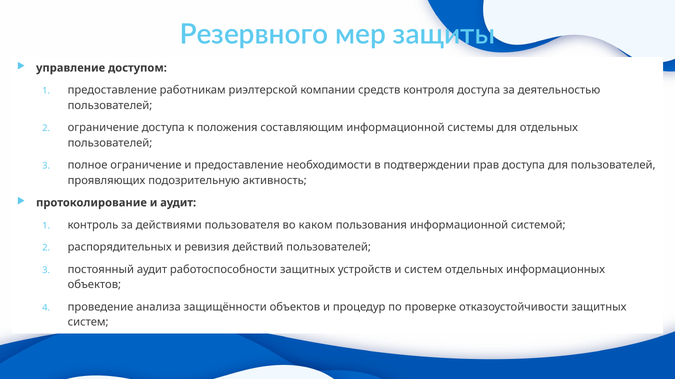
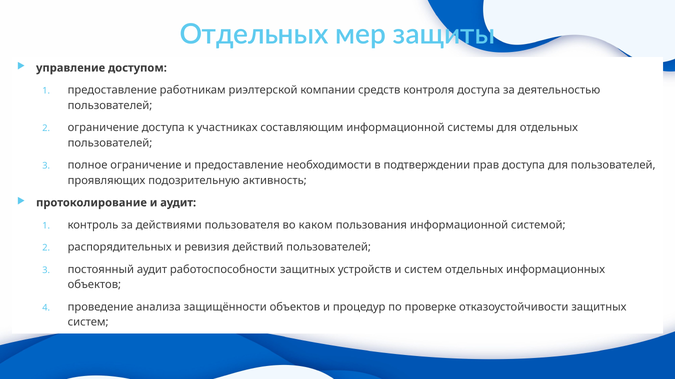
Резервного: Резервного -> Отдельных (254, 34)
положения: положения -> участниках (227, 128)
